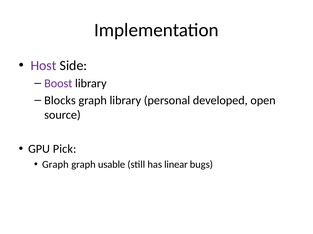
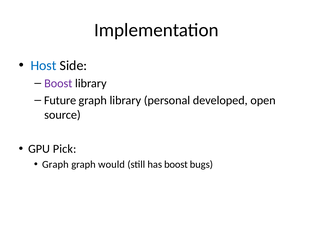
Host colour: purple -> blue (44, 66)
Blocks: Blocks -> Future (60, 101)
usable: usable -> would (111, 165)
has linear: linear -> boost (176, 165)
